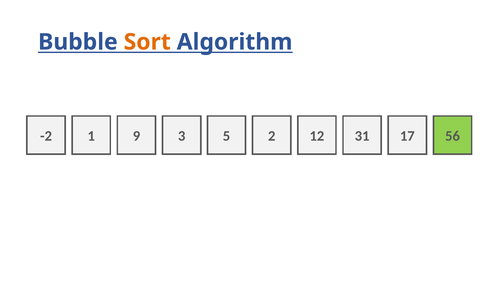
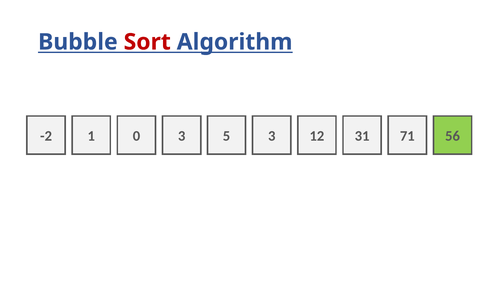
Sort colour: orange -> red (147, 42)
9: 9 -> 0 (136, 136)
5 2: 2 -> 3 (272, 136)
17: 17 -> 71 (407, 136)
